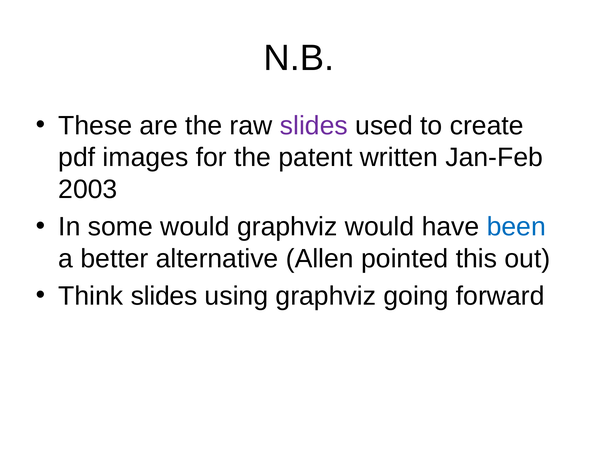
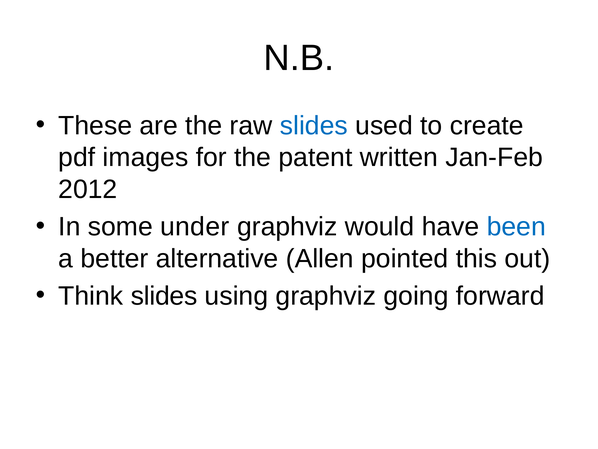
slides colour: purple -> blue (314, 125)
2003: 2003 -> 2012 (88, 189)
some would: would -> under (195, 226)
